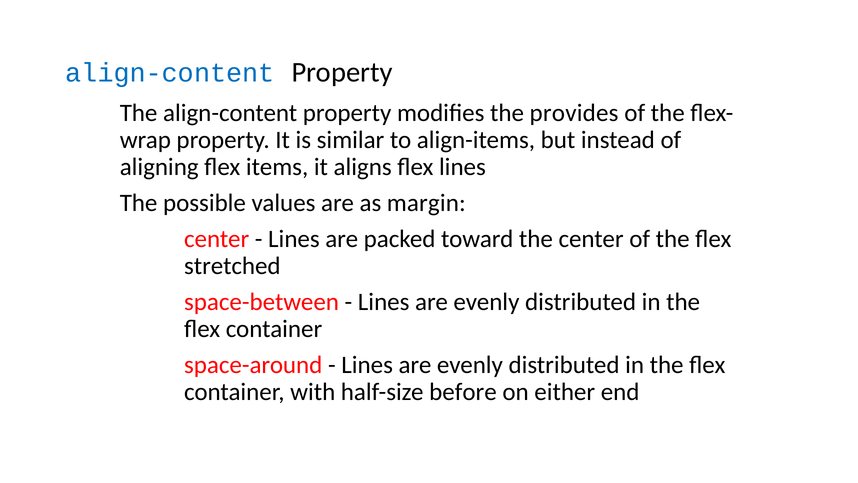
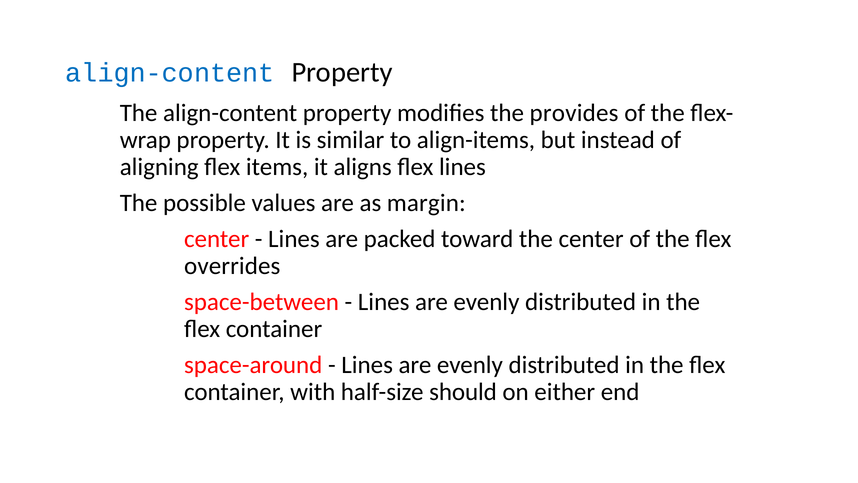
stretched: stretched -> overrides (232, 266)
before: before -> should (463, 392)
